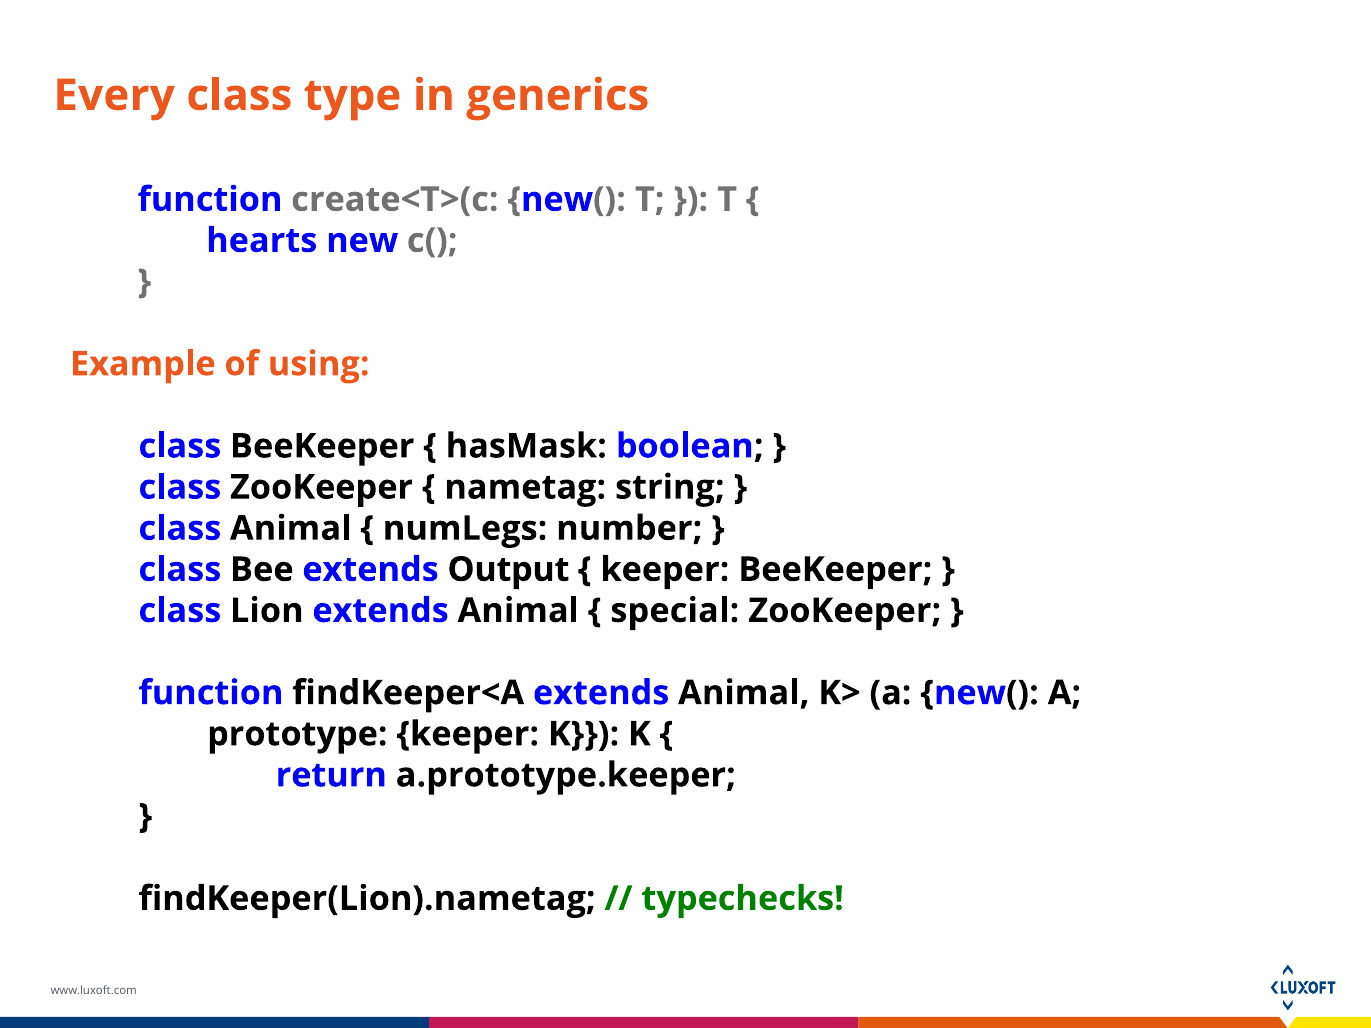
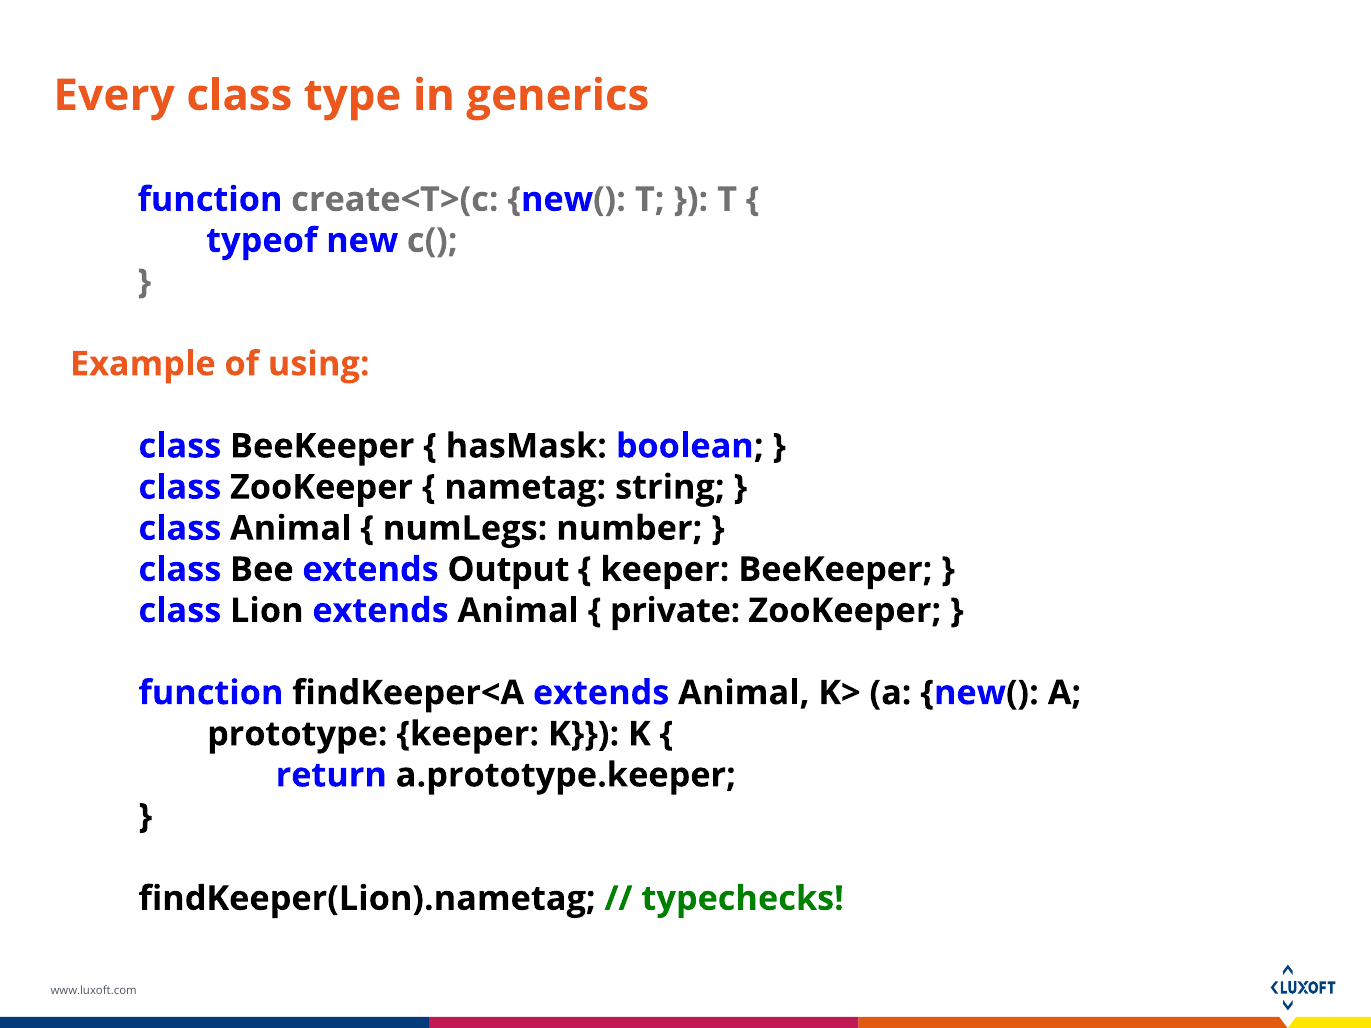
hearts: hearts -> typeof (262, 241)
special: special -> private (675, 611)
